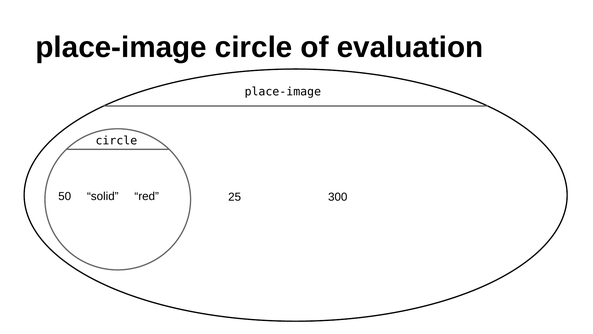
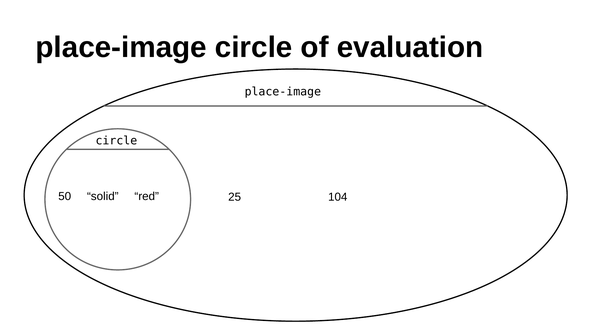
300: 300 -> 104 (338, 197)
